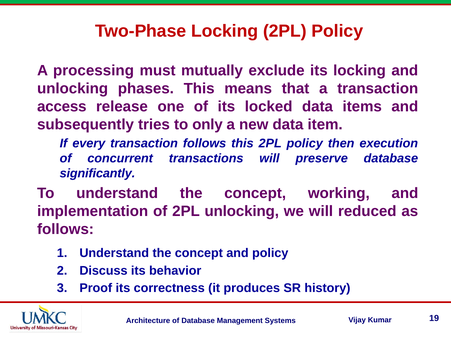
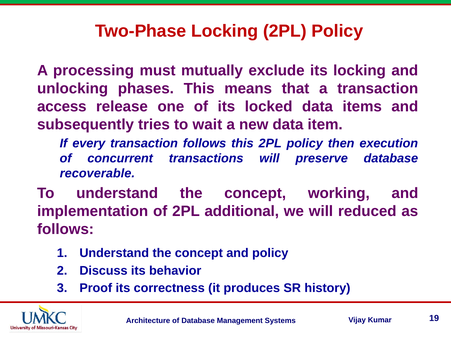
only: only -> wait (207, 125)
significantly: significantly -> recoverable (97, 174)
2PL unlocking: unlocking -> additional (242, 211)
